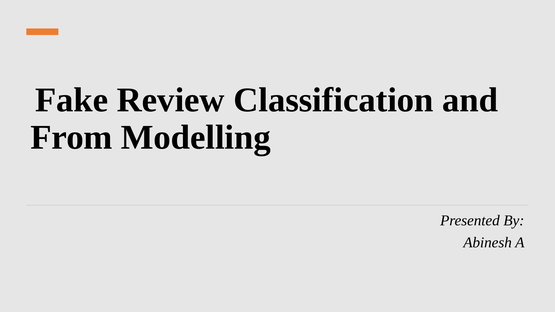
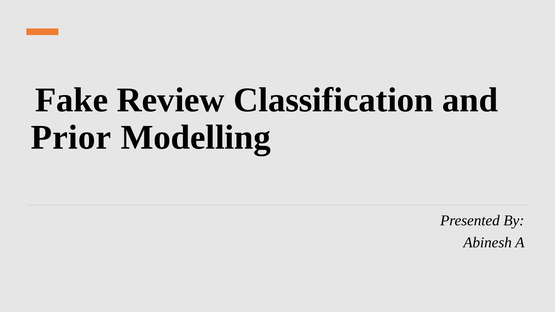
From: From -> Prior (71, 137)
